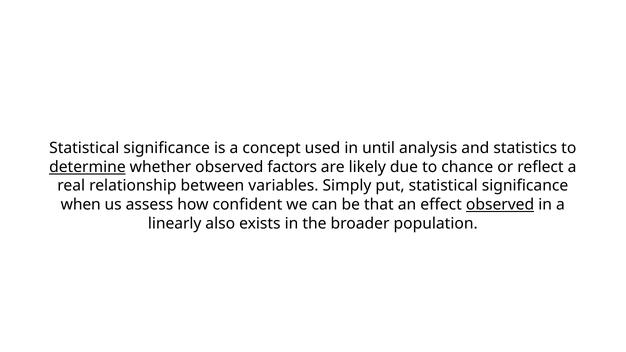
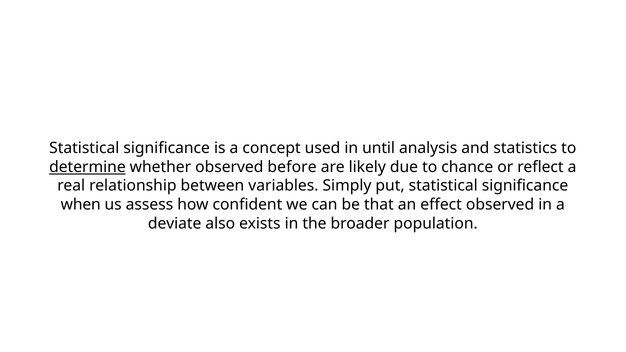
factors: factors -> before (292, 167)
observed underline: present -> none (500, 205)
linearly: linearly -> deviate (175, 223)
